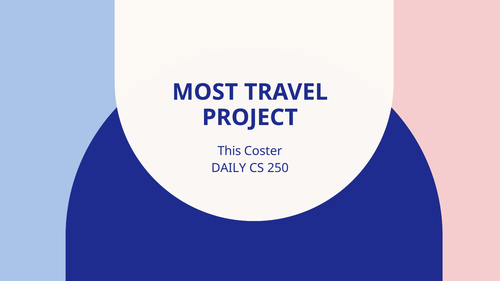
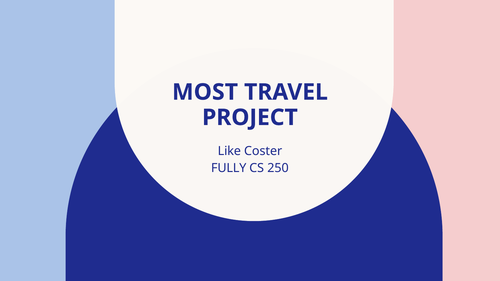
This: This -> Like (229, 151)
DAILY: DAILY -> FULLY (229, 168)
